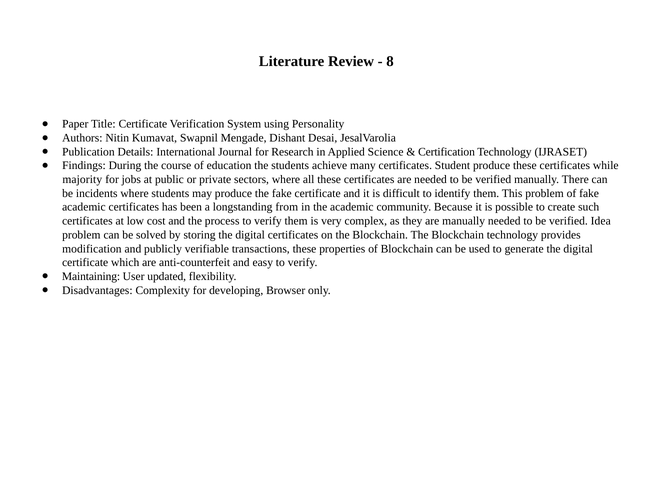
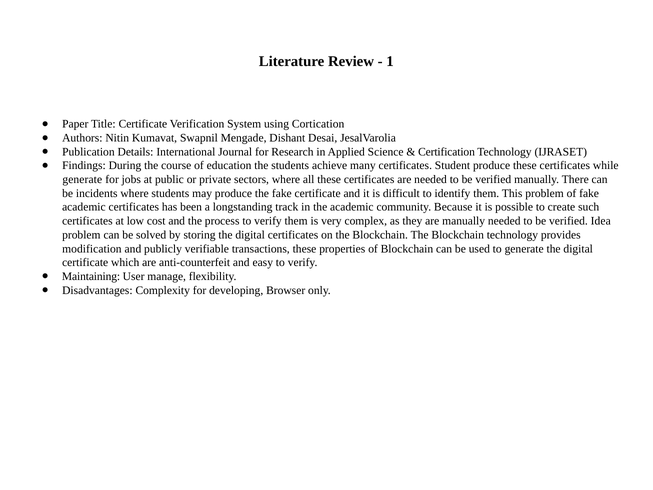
8: 8 -> 1 (390, 61)
Personality: Personality -> Cortication (318, 124)
majority: majority -> generate (82, 179)
from: from -> track (287, 207)
updated: updated -> manage (167, 276)
